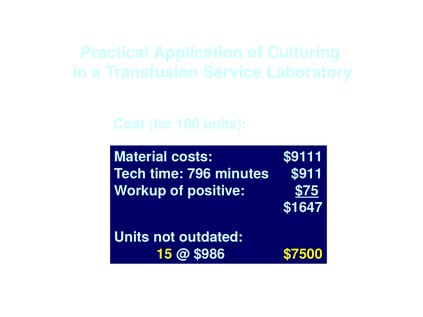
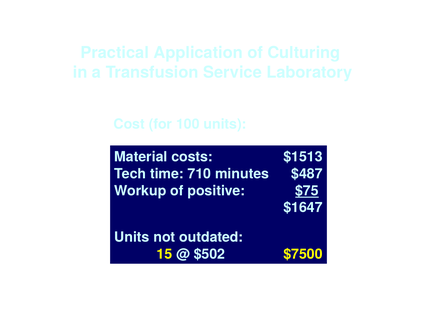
$9111: $9111 -> $1513 (303, 157)
796: 796 -> 710 (199, 174)
$911: $911 -> $487 (307, 174)
$986: $986 -> $502 (209, 254)
